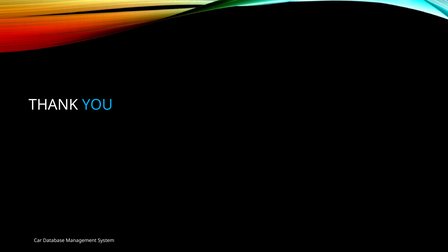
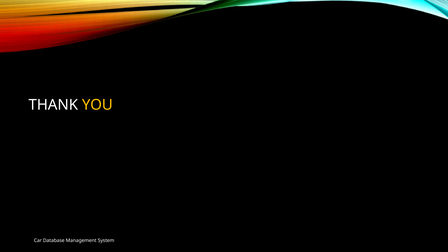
YOU colour: light blue -> yellow (97, 105)
